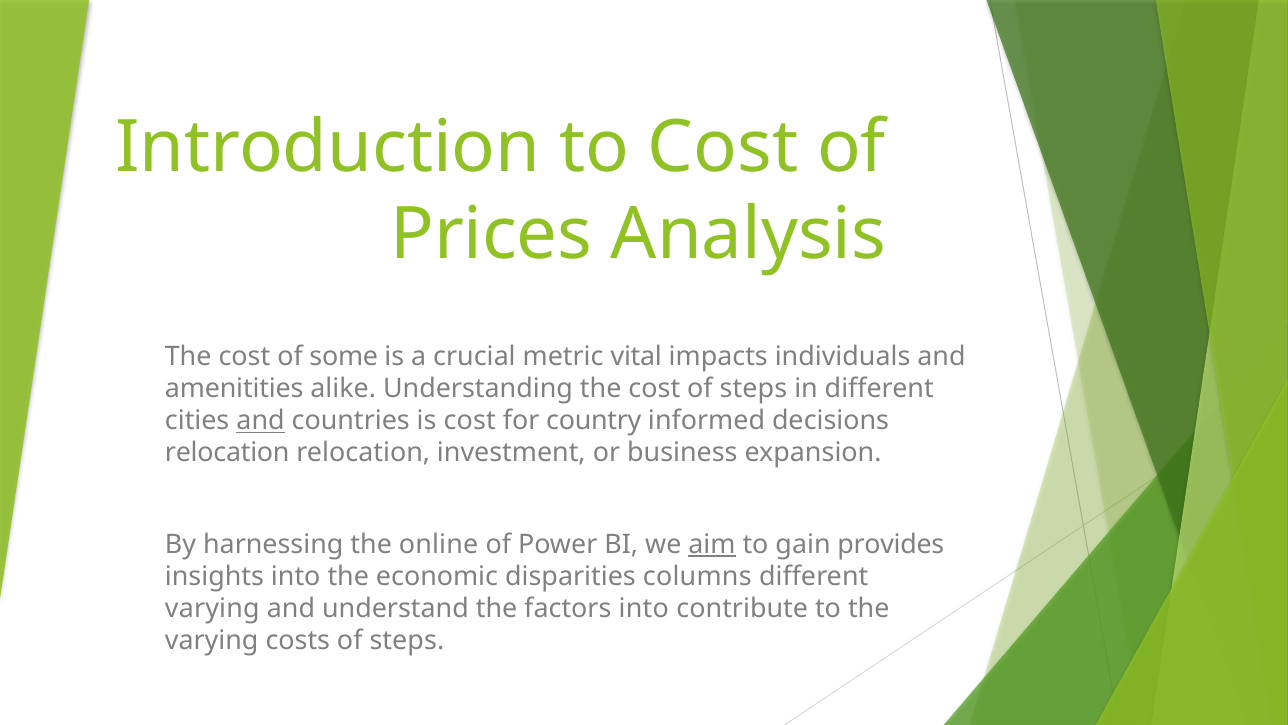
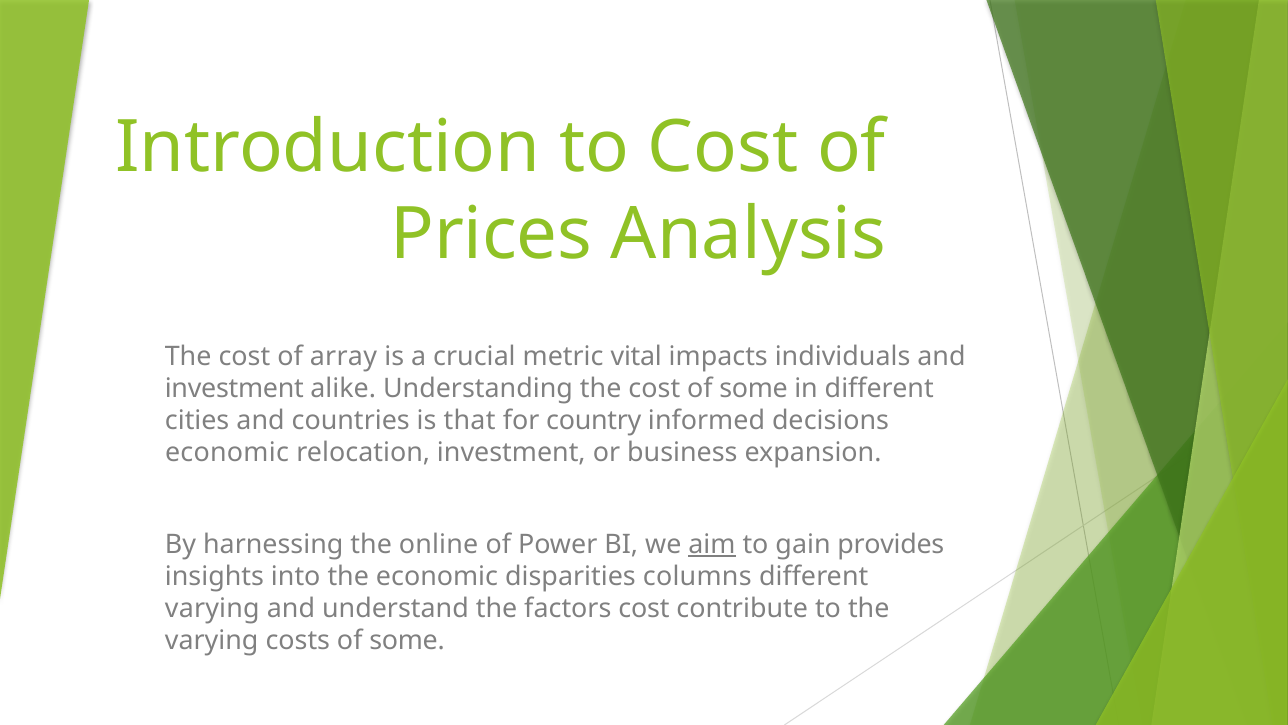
some: some -> array (343, 356)
amenitities: amenitities -> investment (234, 388)
cost of steps: steps -> some (754, 388)
and underline: present -> none (261, 420)
is cost: cost -> that (470, 420)
relocation: relocation -> economic (227, 453)
factors into: into -> cost (644, 608)
costs of steps: steps -> some (407, 641)
